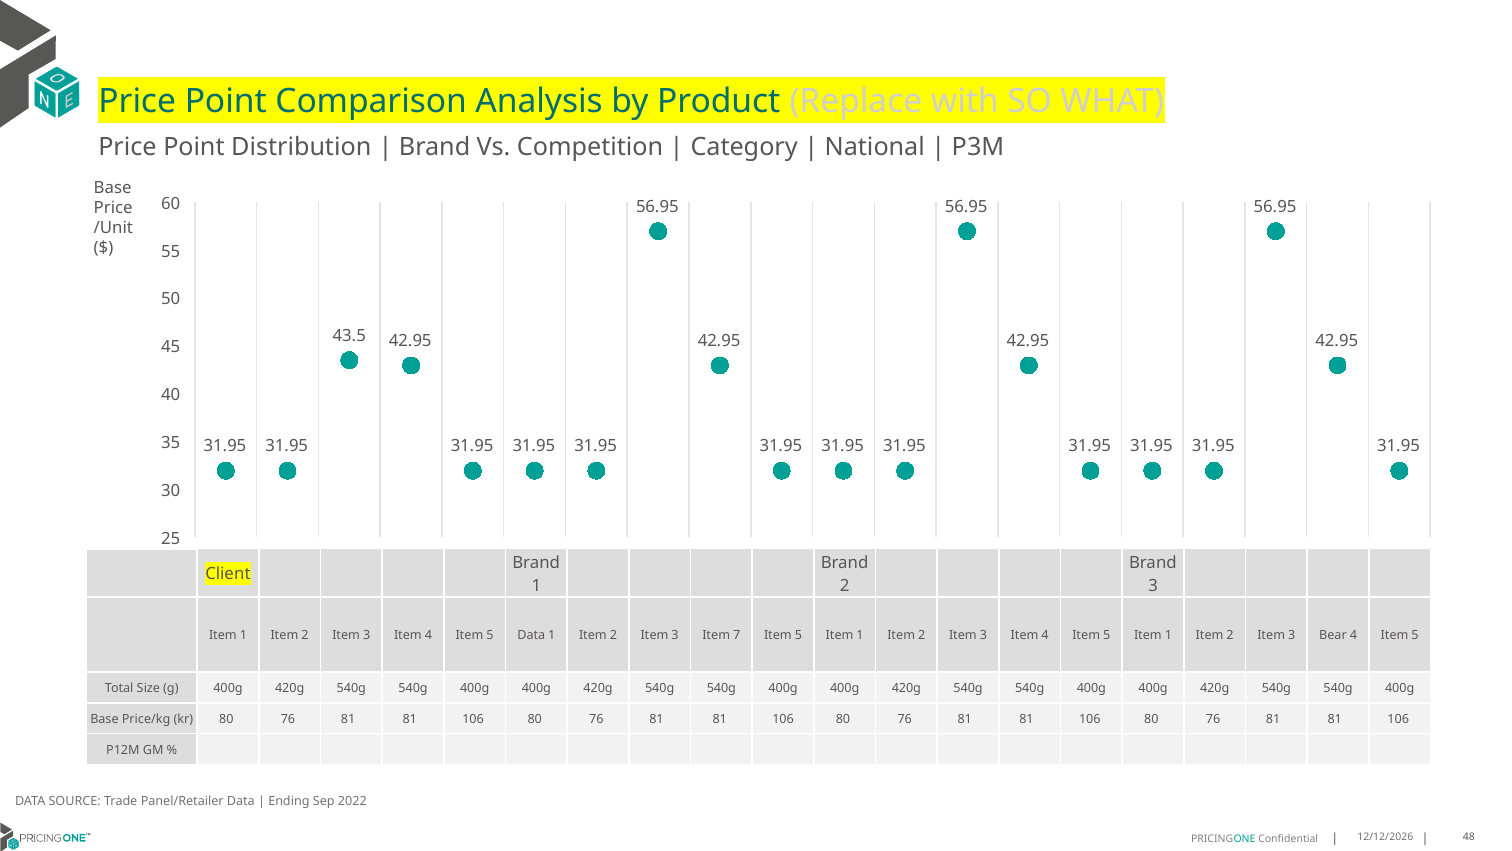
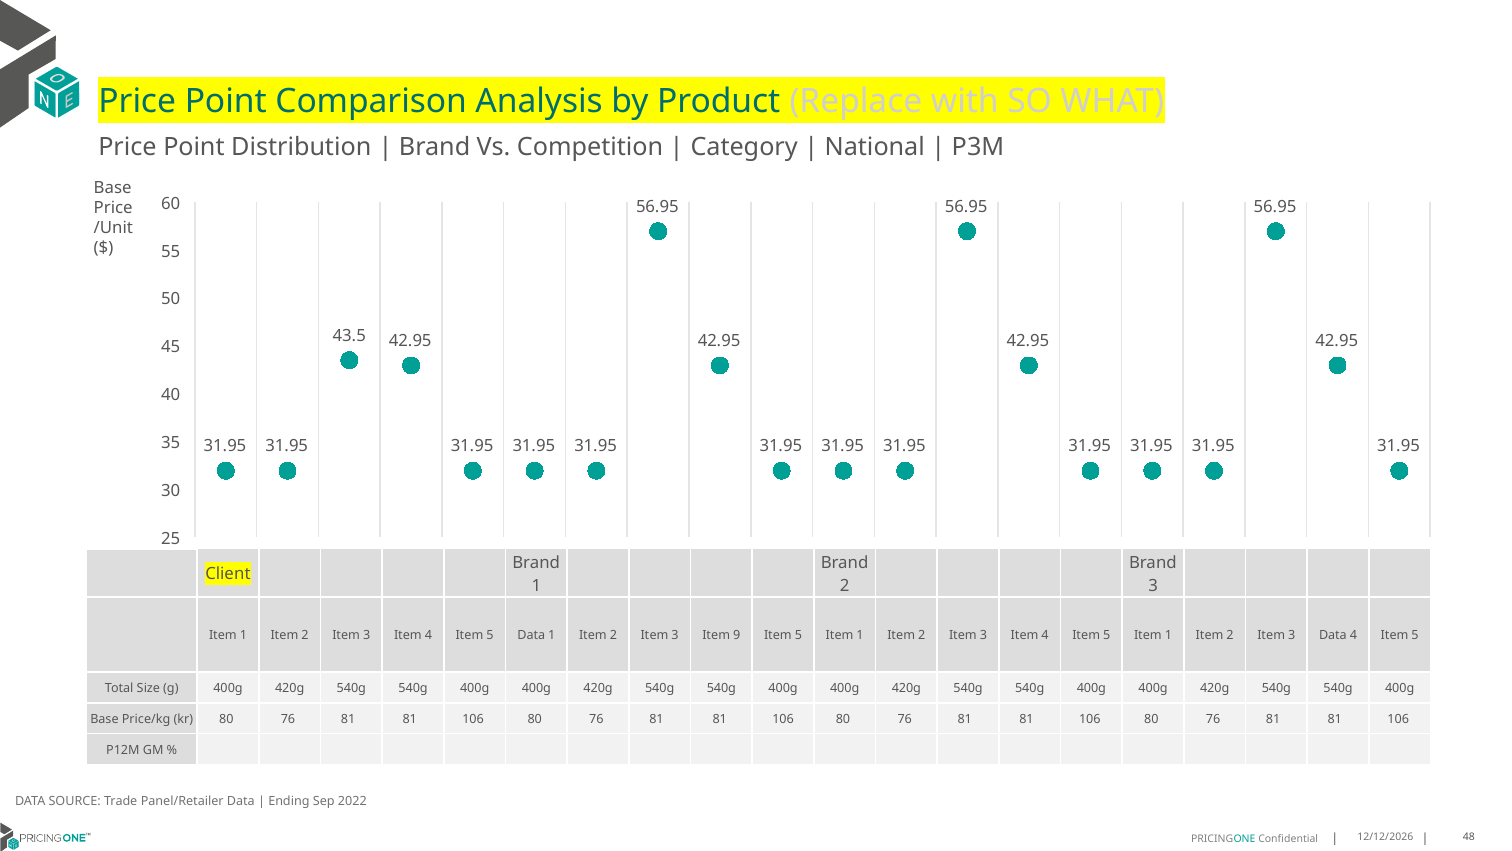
7: 7 -> 9 (737, 635)
3 Bear: Bear -> Data (1333, 635)
